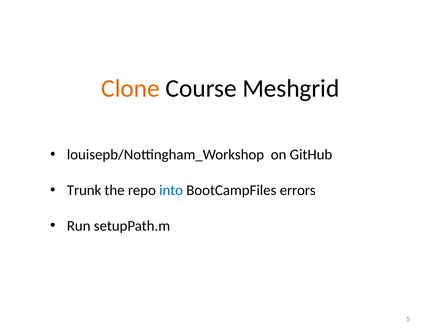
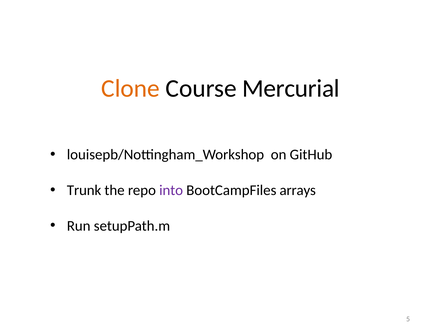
Meshgrid: Meshgrid -> Mercurial (291, 88)
into colour: blue -> purple (171, 190)
errors: errors -> arrays (298, 190)
